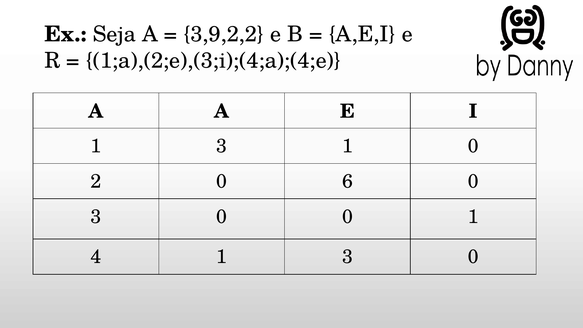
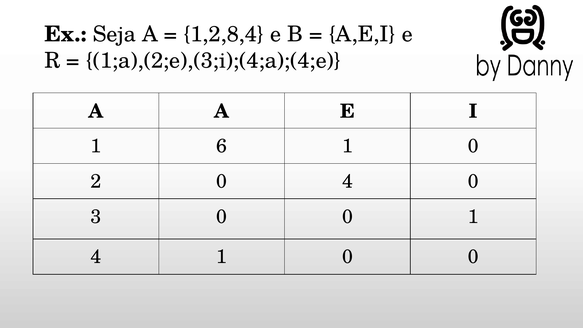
3,9,2,2: 3,9,2,2 -> 1,2,8,4 (224, 34)
3: 3 -> 6 (222, 146)
0 6: 6 -> 4 (347, 181)
4 1 3: 3 -> 0 (347, 257)
